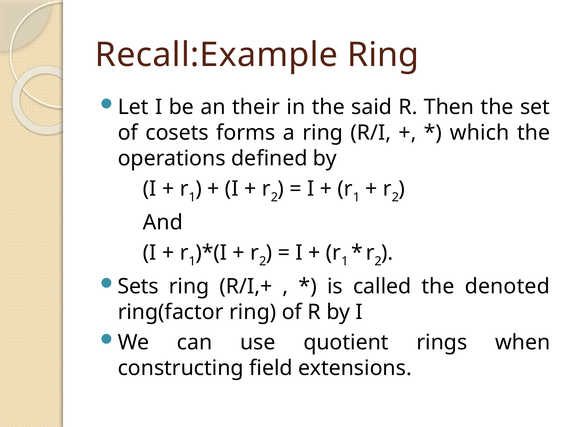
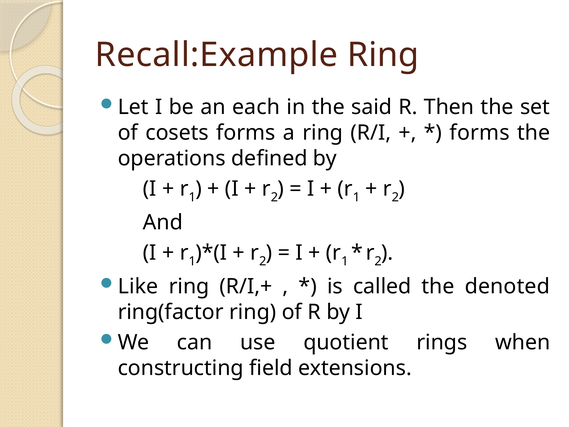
their: their -> each (256, 107)
which: which -> forms (480, 133)
Sets: Sets -> Like (138, 286)
